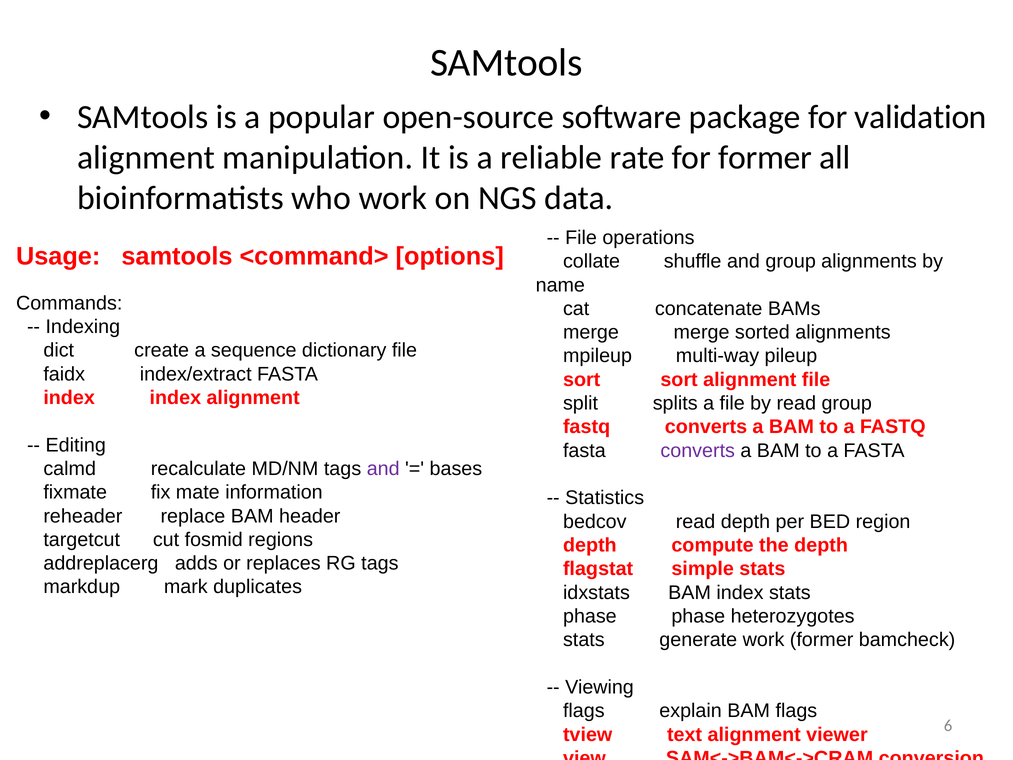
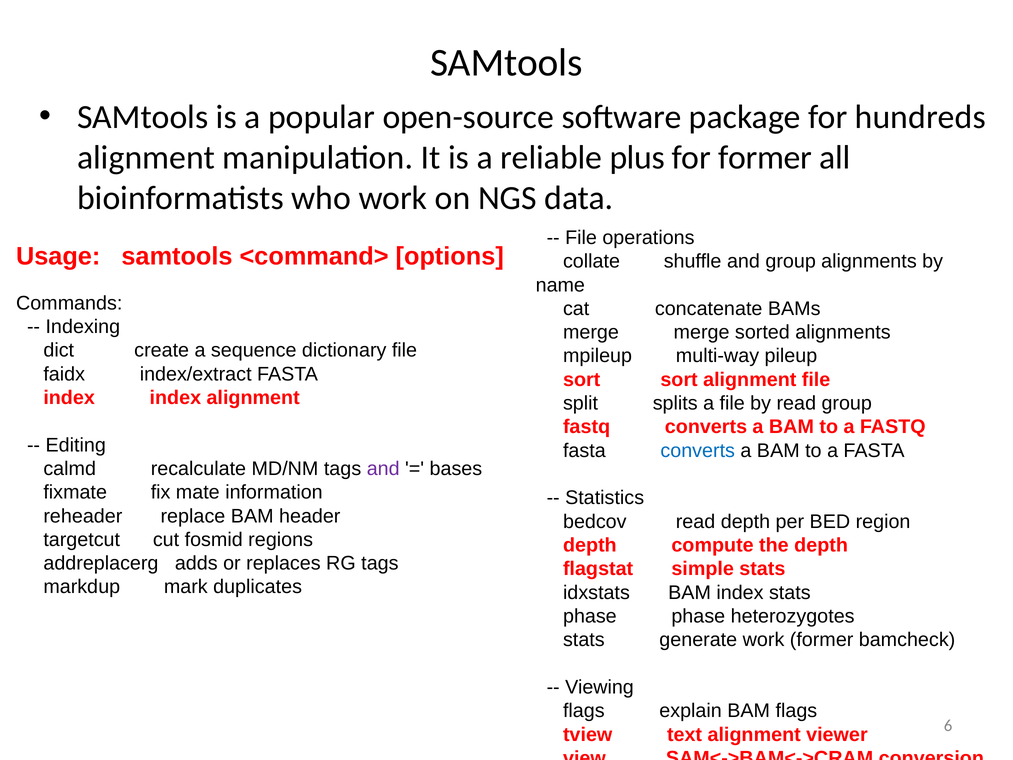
validation: validation -> hundreds (920, 117)
rate: rate -> plus (637, 158)
converts colour: purple -> blue (698, 450)
